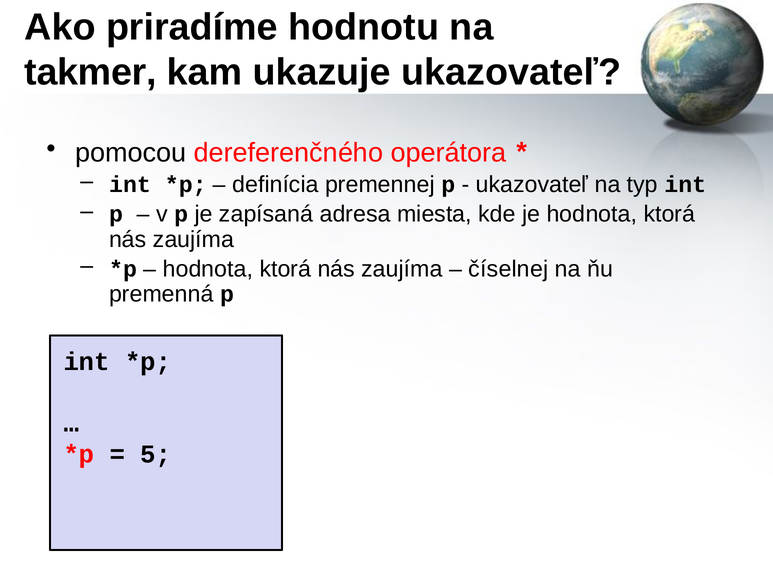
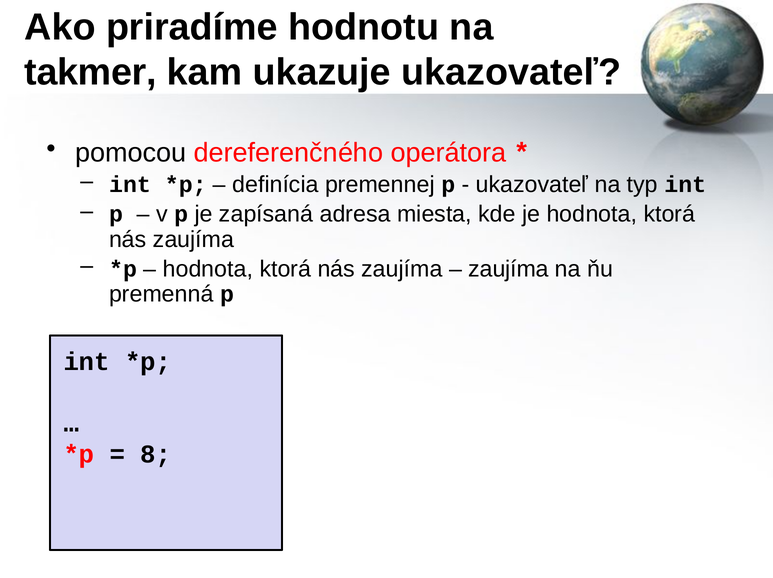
číselnej: číselnej -> zaujíma (508, 269)
5: 5 -> 8 (156, 454)
